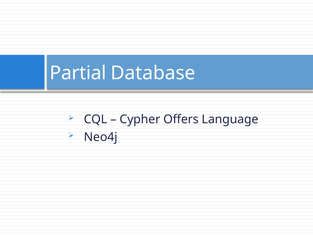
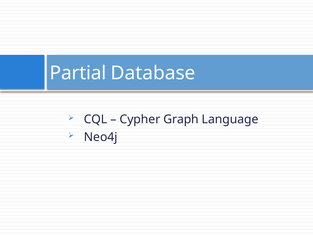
Offers: Offers -> Graph (181, 119)
